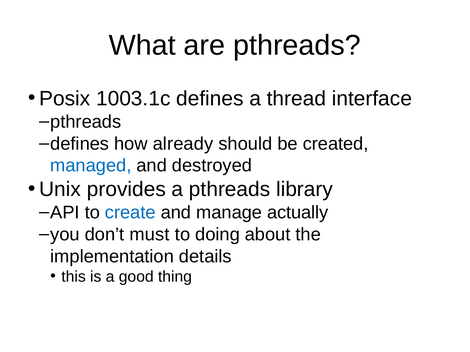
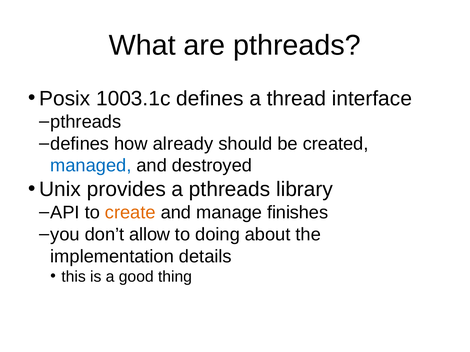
create colour: blue -> orange (130, 213)
actually: actually -> finishes (298, 213)
must: must -> allow (150, 235)
